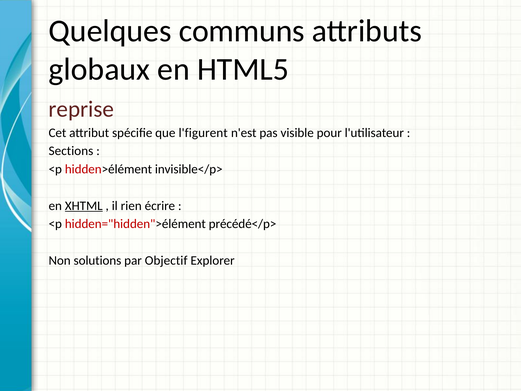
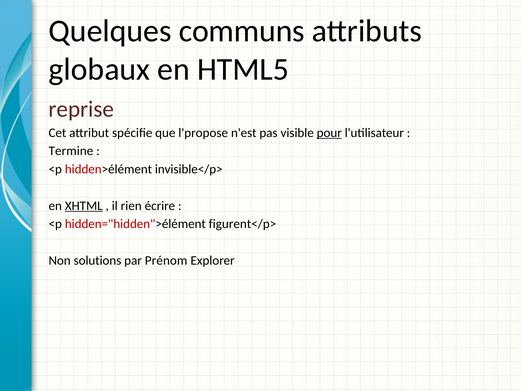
l'figurent: l'figurent -> l'propose (203, 133)
pour underline: none -> present (329, 133)
Sections: Sections -> Termine (71, 151)
précédé</p>: précédé</p> -> figurent</p> (242, 224)
Objectif: Objectif -> Prénom (166, 260)
